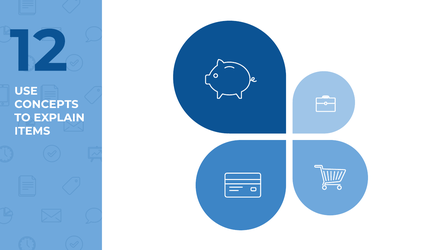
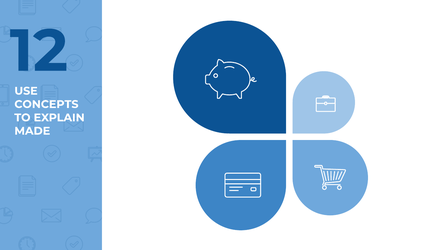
ITEMS: ITEMS -> MADE (32, 131)
